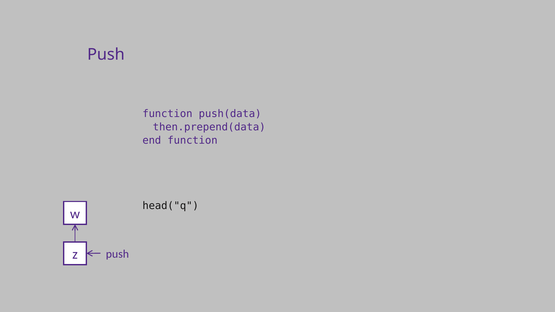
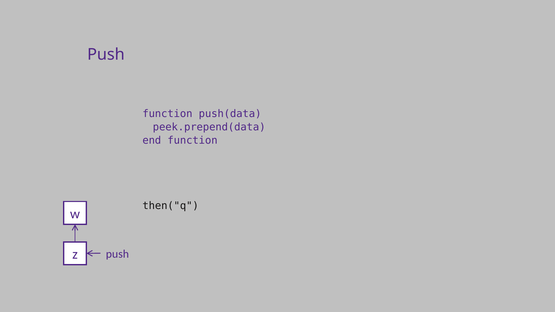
then.prepend(data: then.prepend(data -> peek.prepend(data (209, 127)
head("q: head("q -> then("q (171, 206)
